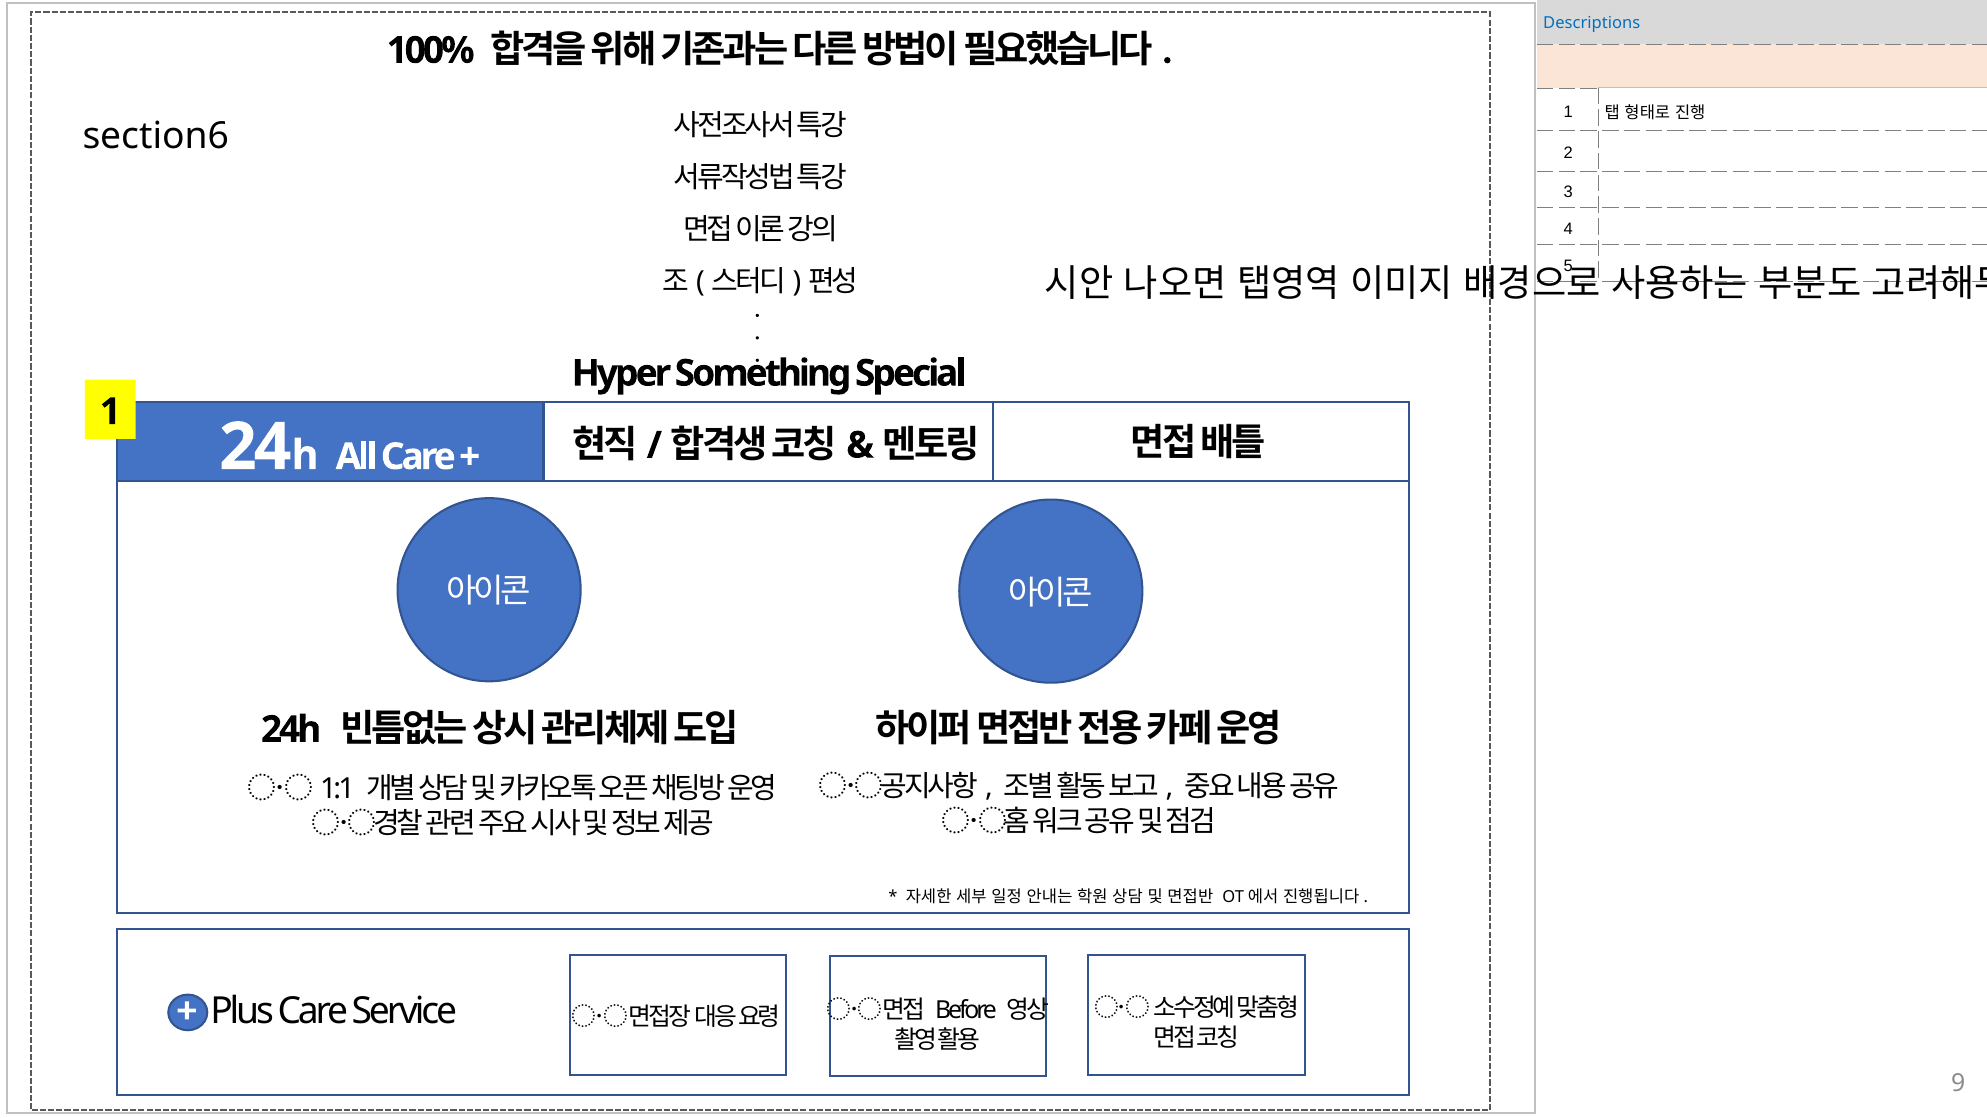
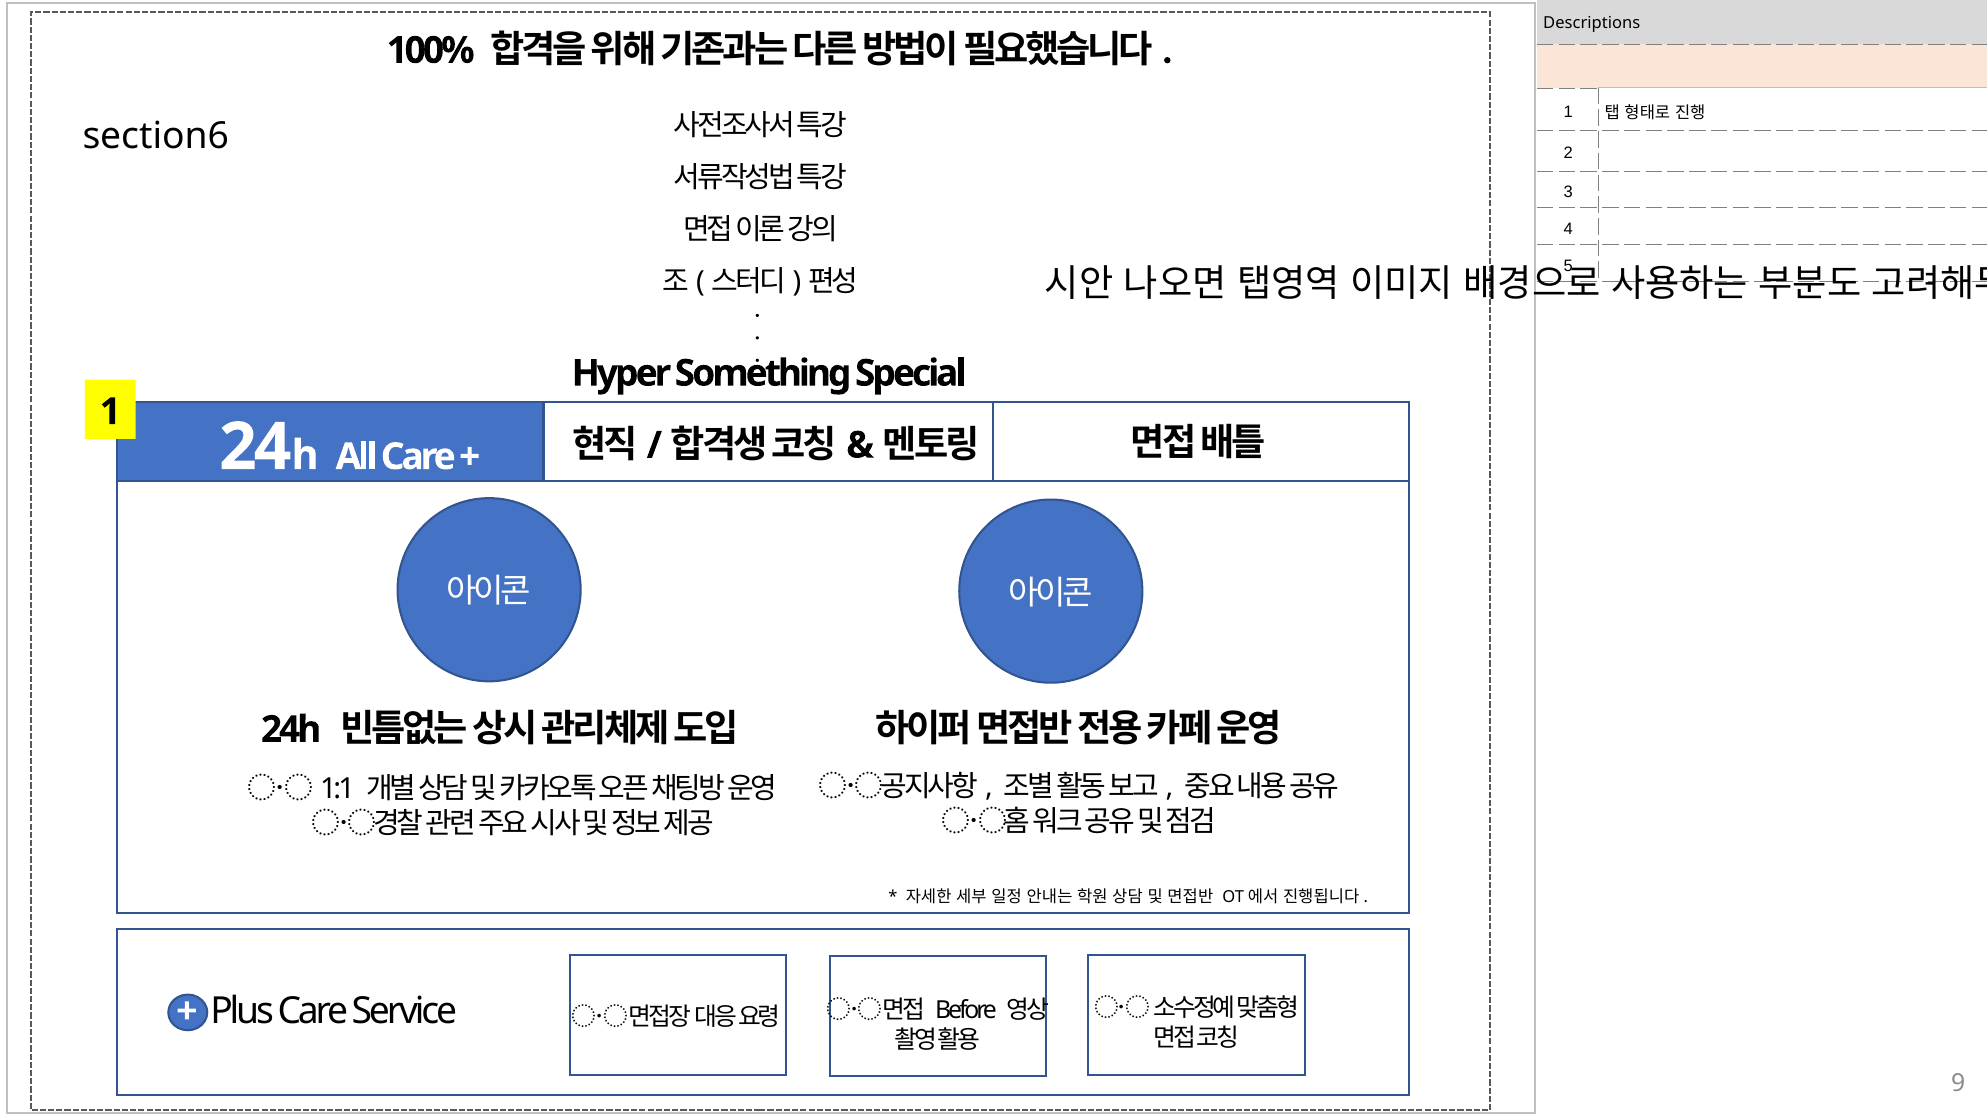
Descriptions colour: blue -> black (1592, 23)
